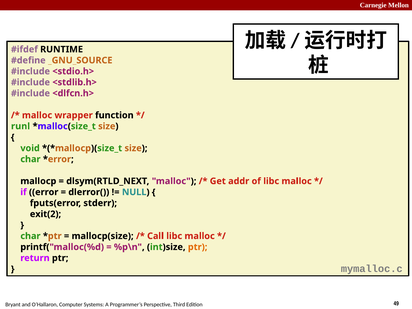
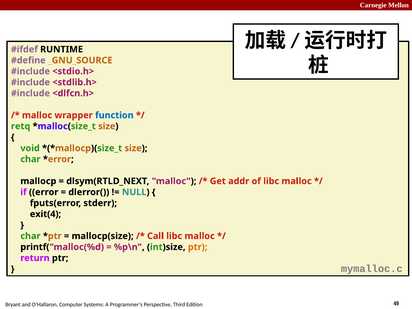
function colour: black -> blue (114, 115)
runl: runl -> retq (21, 126)
exit(2: exit(2 -> exit(4 (45, 214)
